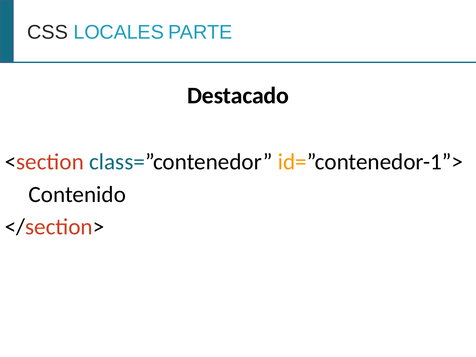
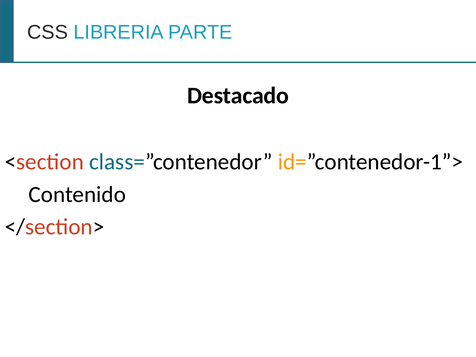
LOCALES: LOCALES -> LIBRERIA (119, 32)
